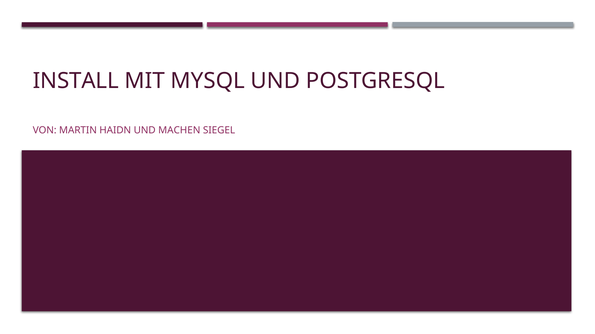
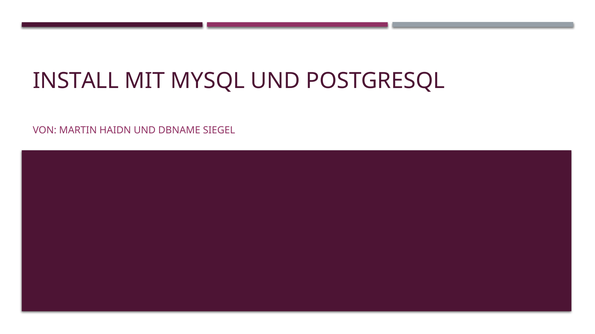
MACHEN: MACHEN -> DBNAME (179, 131)
